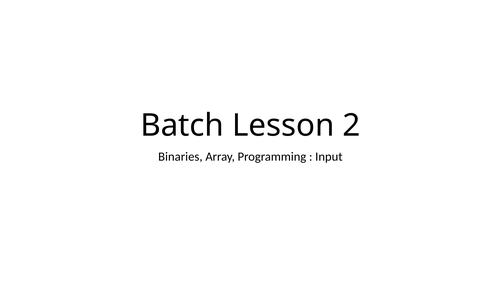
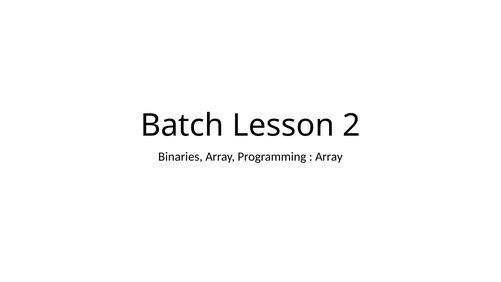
Input: Input -> Array (329, 157)
